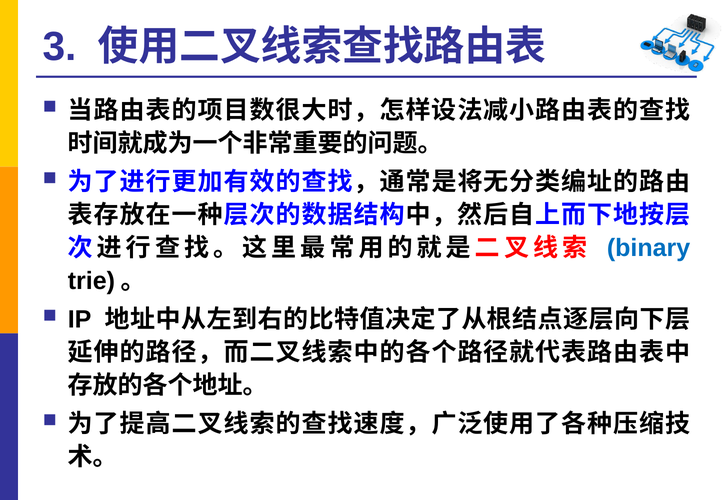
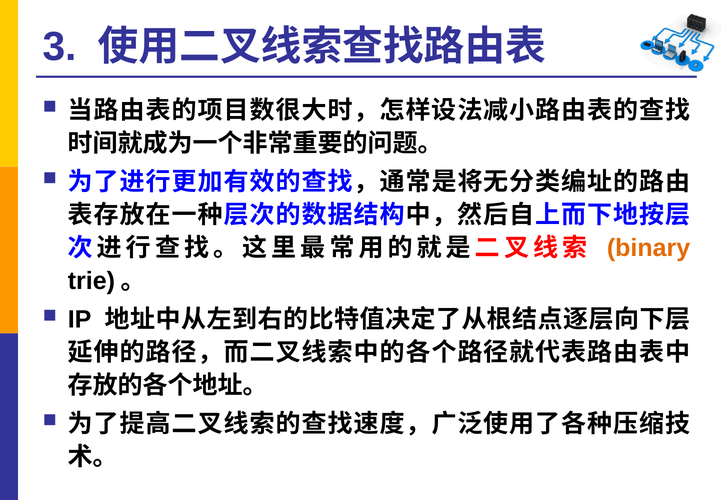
binary colour: blue -> orange (649, 248)
